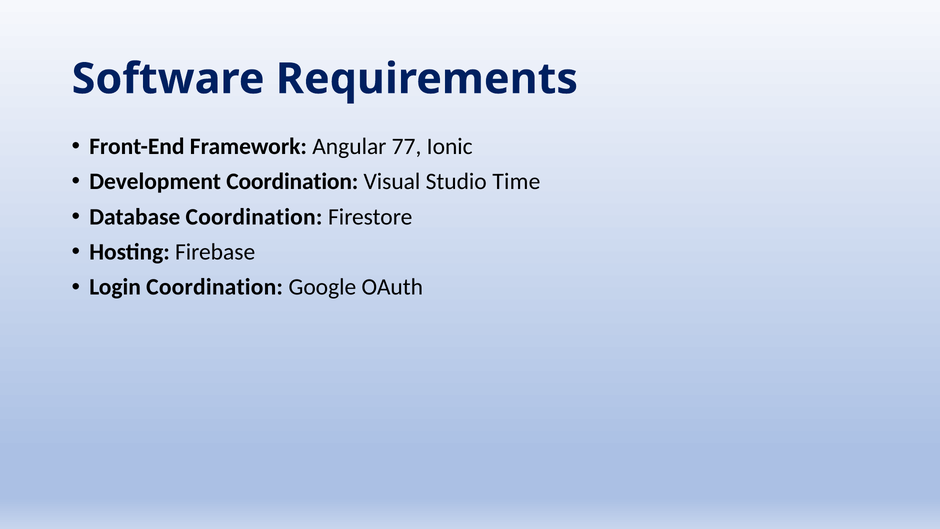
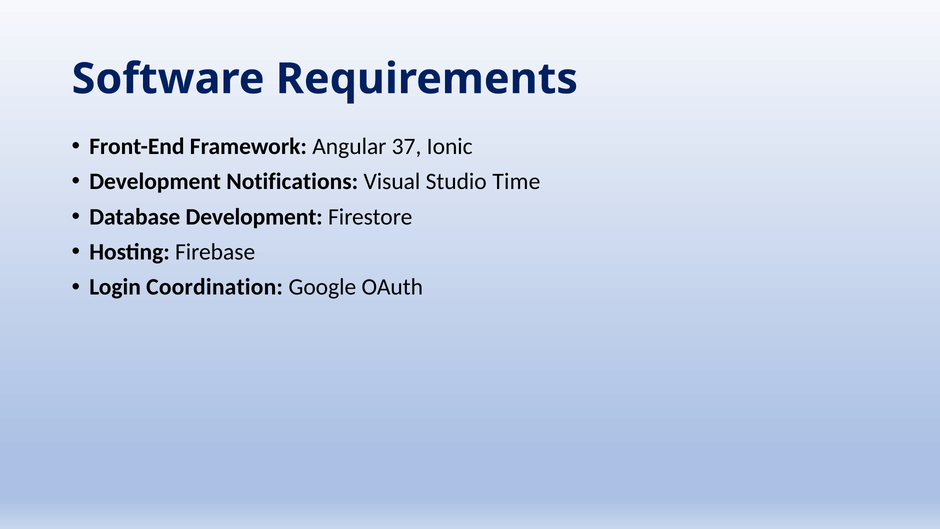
77: 77 -> 37 (407, 146)
Development Coordination: Coordination -> Notifications (292, 182)
Database Coordination: Coordination -> Development (254, 217)
